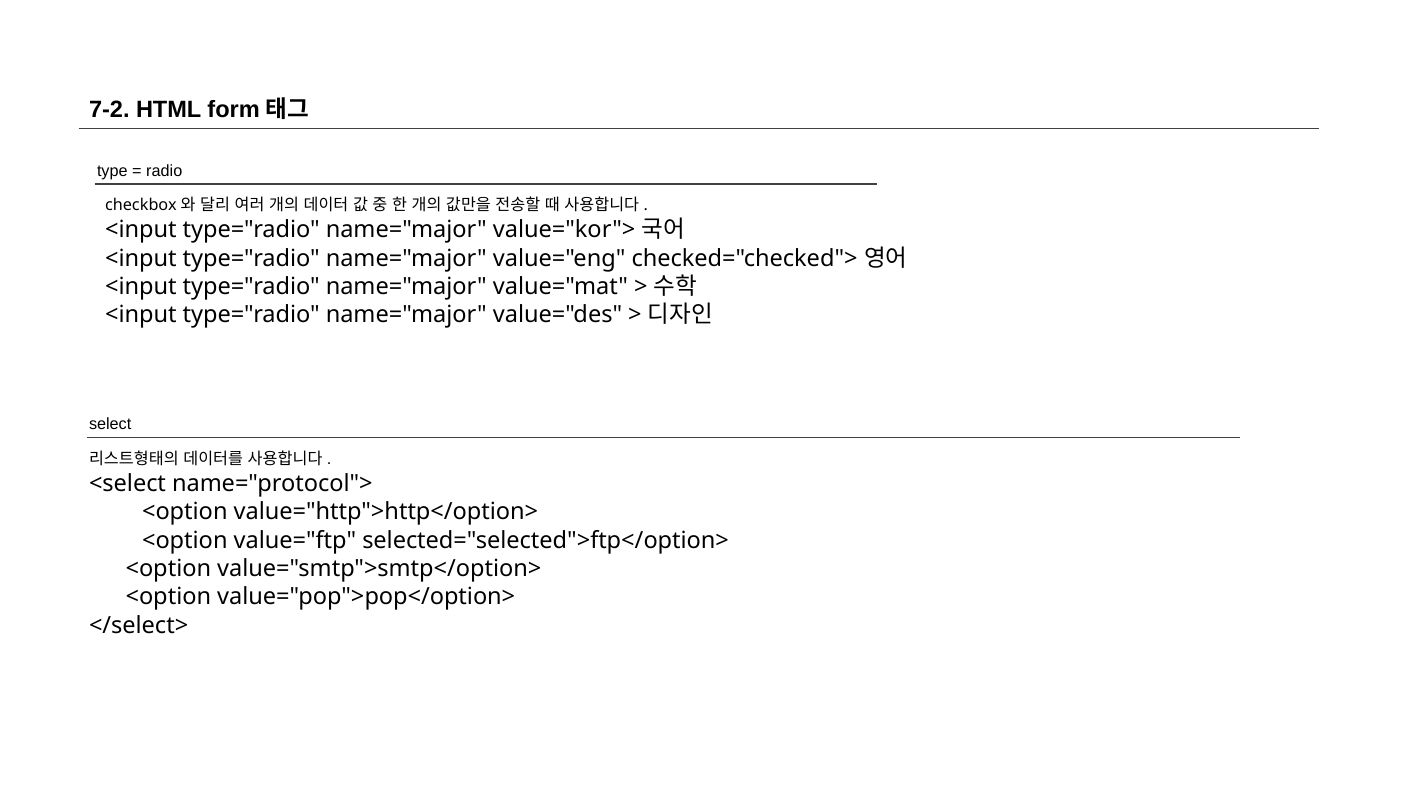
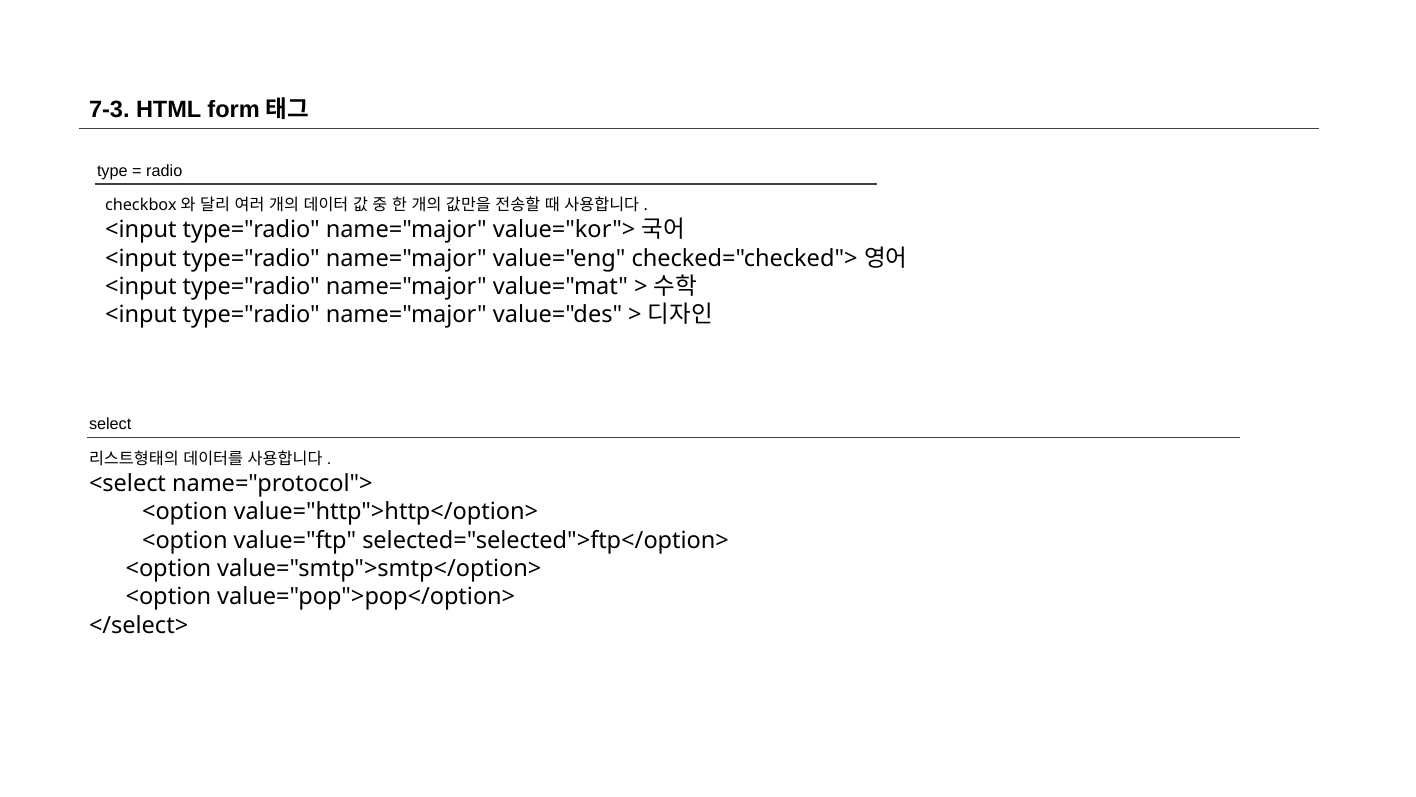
7-2: 7-2 -> 7-3 (109, 109)
